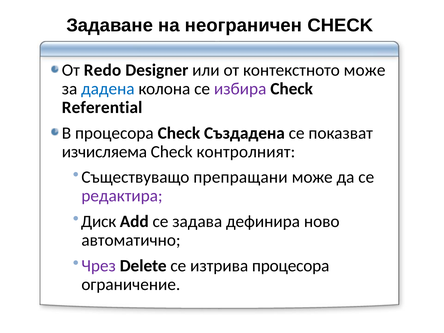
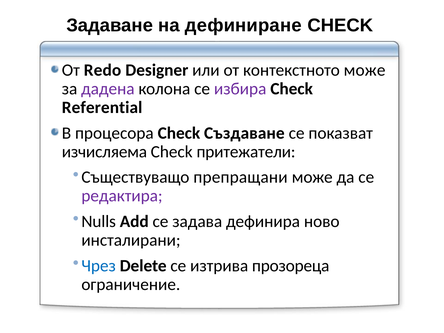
неограничен: неограничен -> дефиниране (243, 25)
дадена colour: blue -> purple (108, 89)
Създадена: Създадена -> Създаване (244, 133)
контролният: контролният -> притежатели (246, 152)
Диск: Диск -> Nulls (99, 221)
автоматично: автоматично -> инсталирани (131, 240)
Чрез colour: purple -> blue (99, 266)
изтрива процесора: процесора -> прозореца (291, 266)
